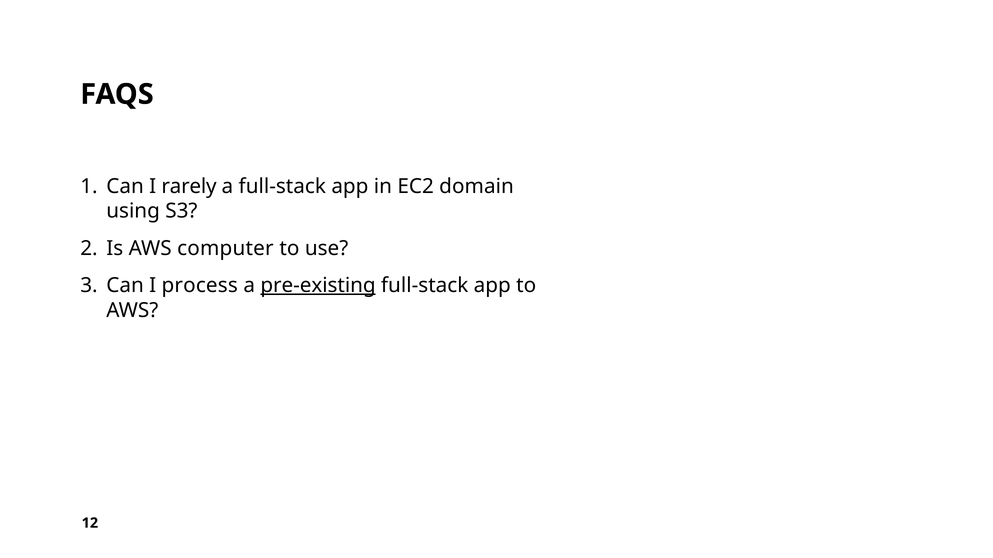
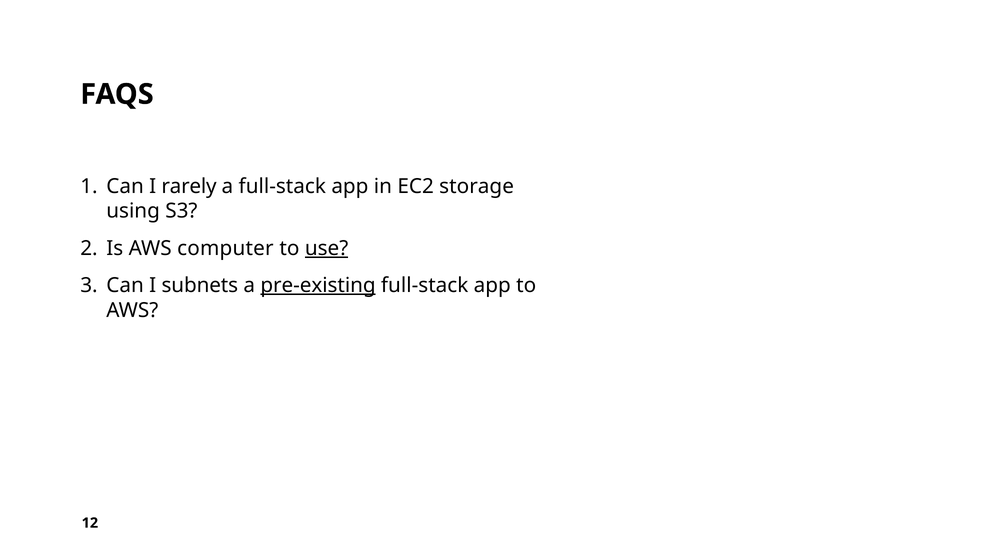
domain: domain -> storage (477, 186)
use underline: none -> present (327, 249)
process: process -> subnets (200, 286)
